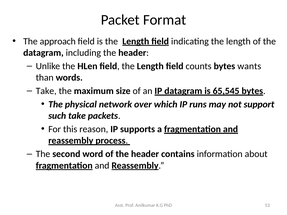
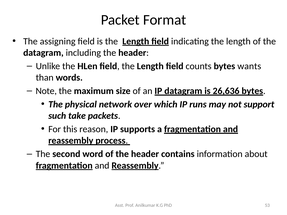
approach: approach -> assigning (58, 41)
Take: Take -> Note (46, 91)
65,545: 65,545 -> 26,636 (226, 91)
